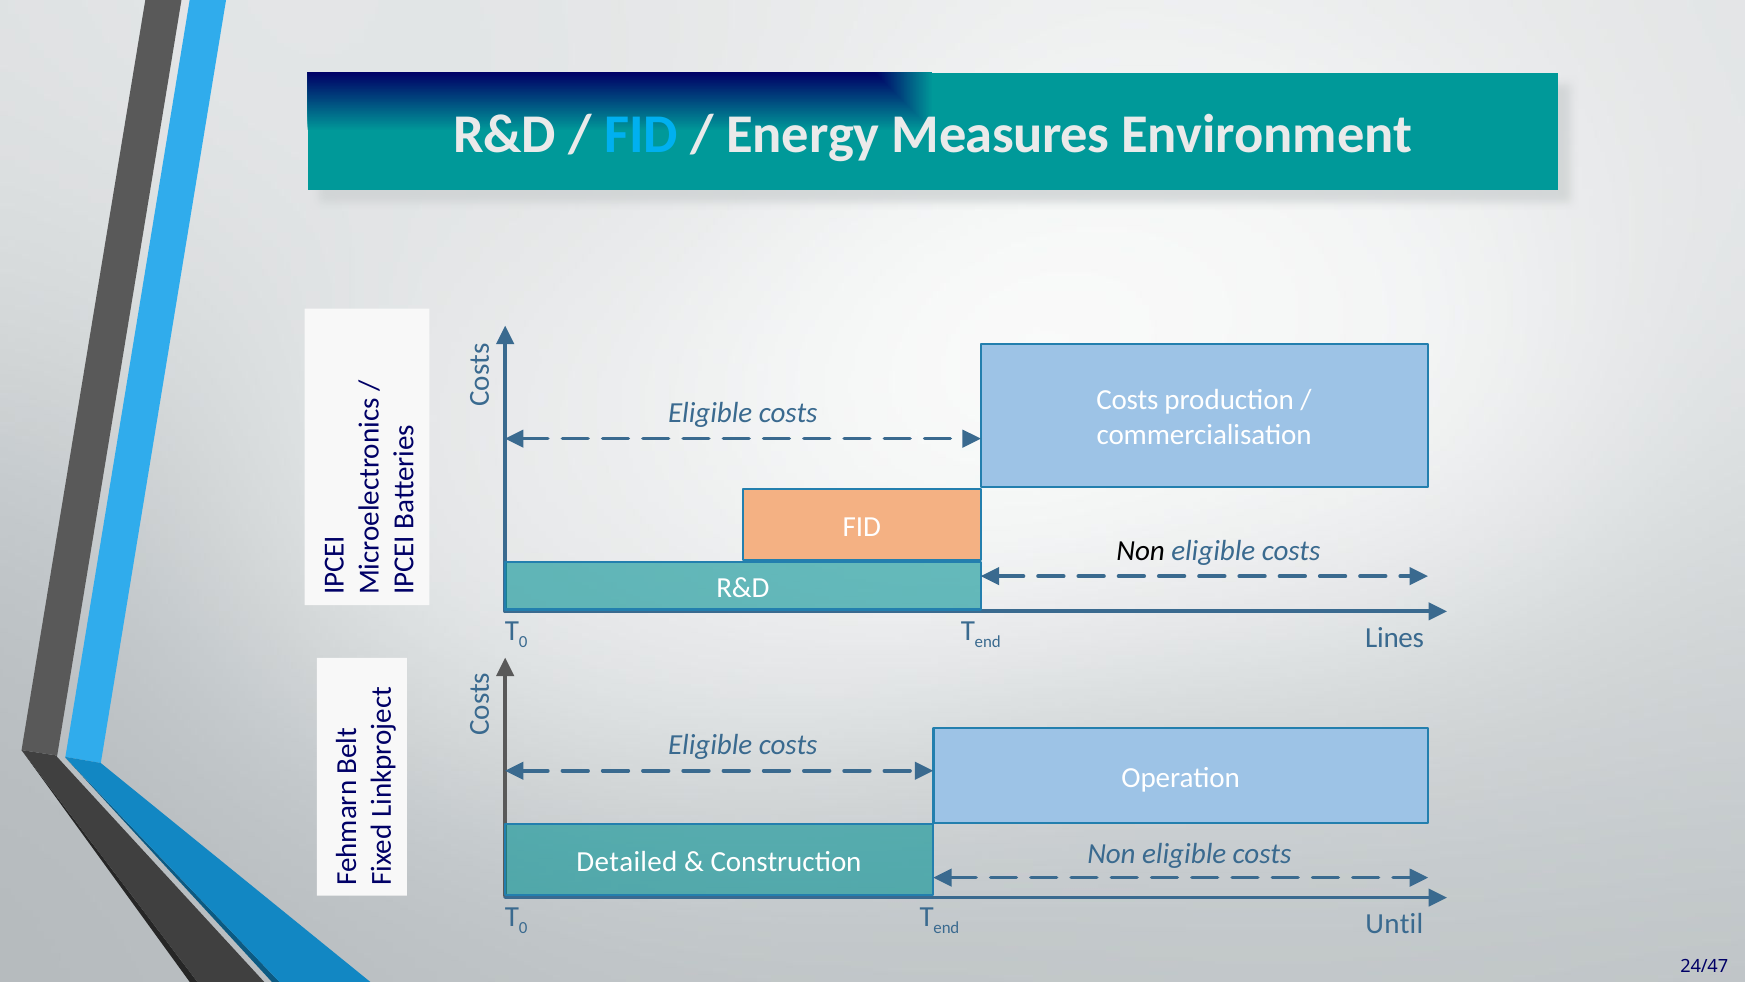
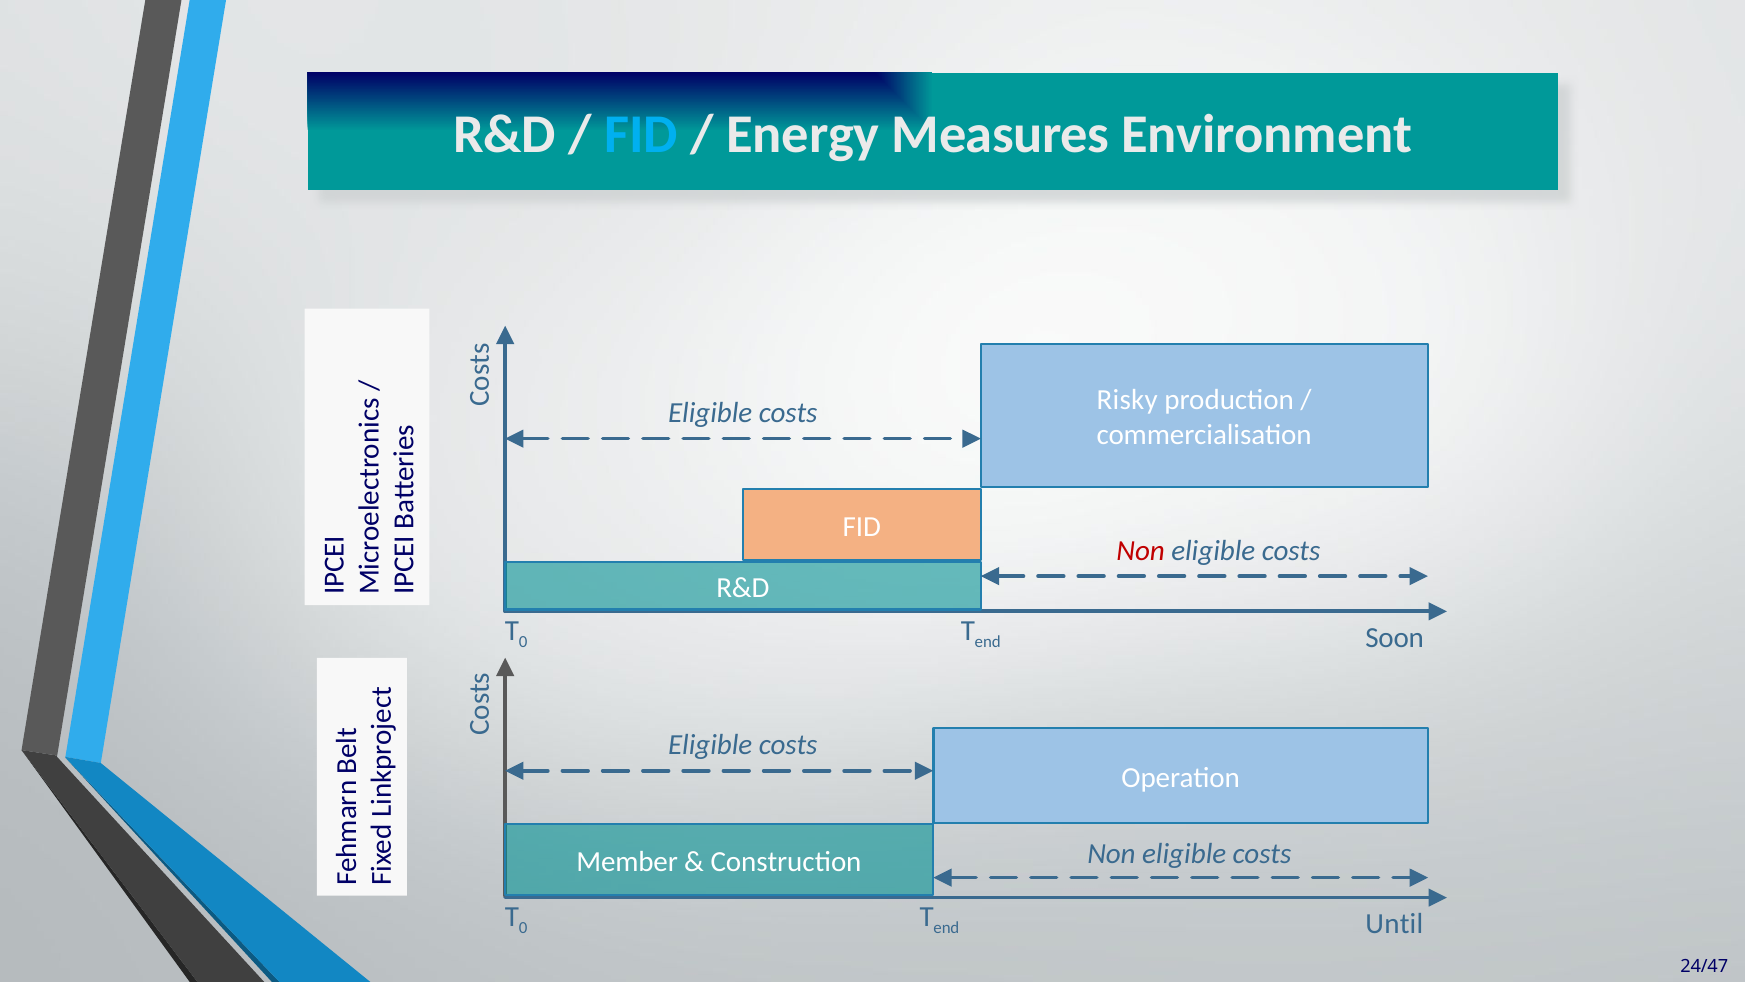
Costs: Costs -> Risky (1127, 400)
Non colour: black -> red (1141, 550)
Lines: Lines -> Soon (1395, 638)
Detailed: Detailed -> Member (627, 861)
